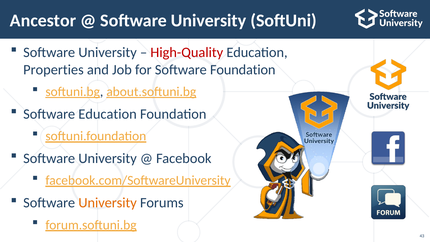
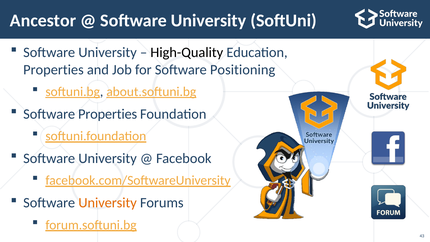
High-Quality colour: red -> black (187, 52)
Software Foundation: Foundation -> Positioning (243, 70)
Software Education: Education -> Properties (108, 114)
